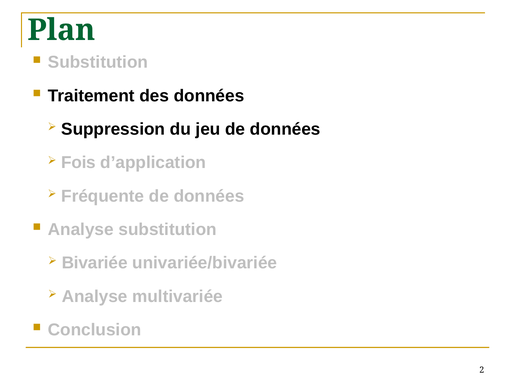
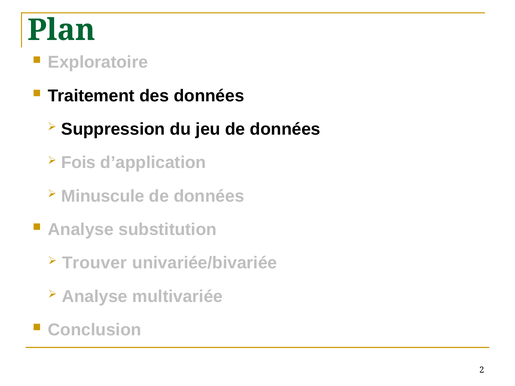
Substitution: Substitution -> Exploratoire (98, 62)
Fréquente: Fréquente -> Minuscule (103, 196)
Bivariée: Bivariée -> Trouver (94, 263)
